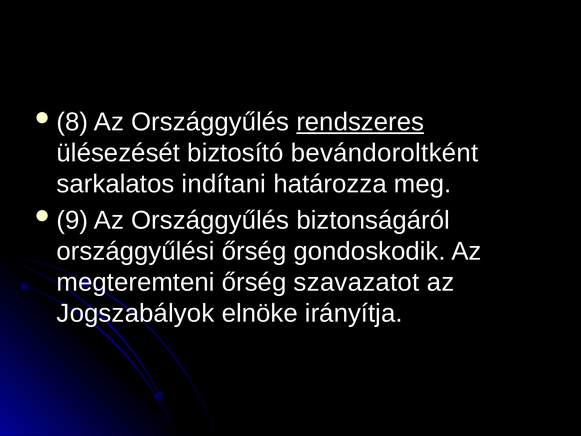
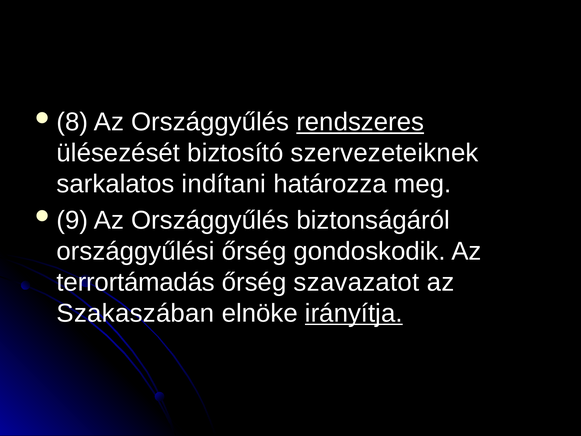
bevándoroltként: bevándoroltként -> szervezeteiknek (385, 153)
megteremteni: megteremteni -> terrortámadás (136, 282)
Jogszabályok: Jogszabályok -> Szakaszában (135, 313)
irányítja underline: none -> present (354, 313)
